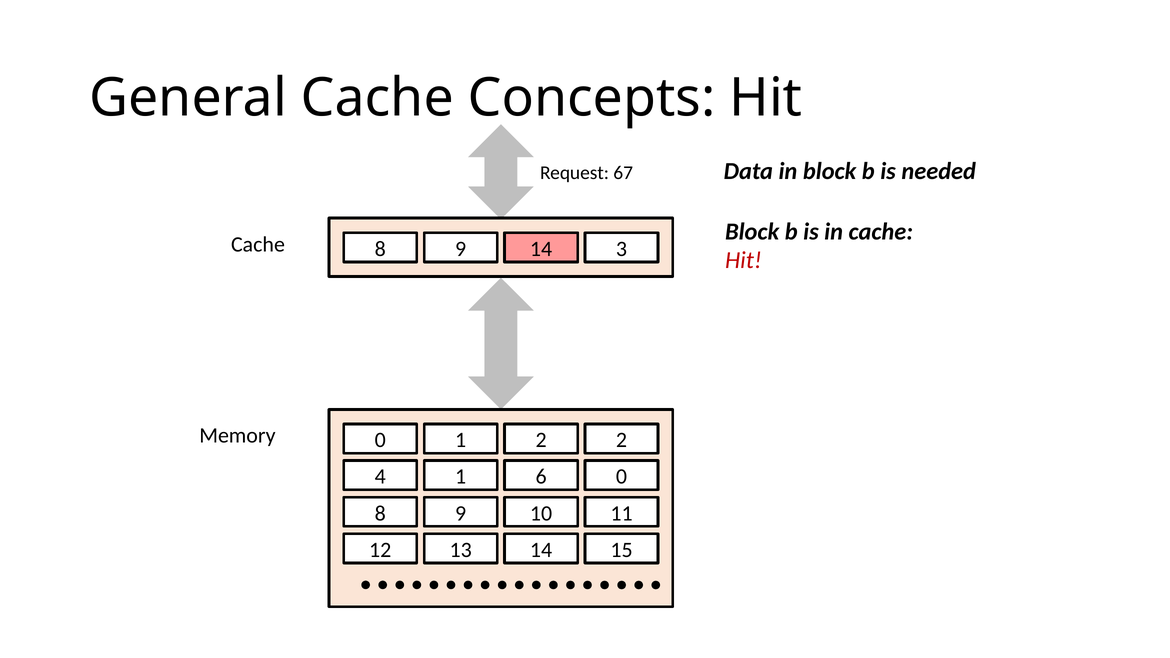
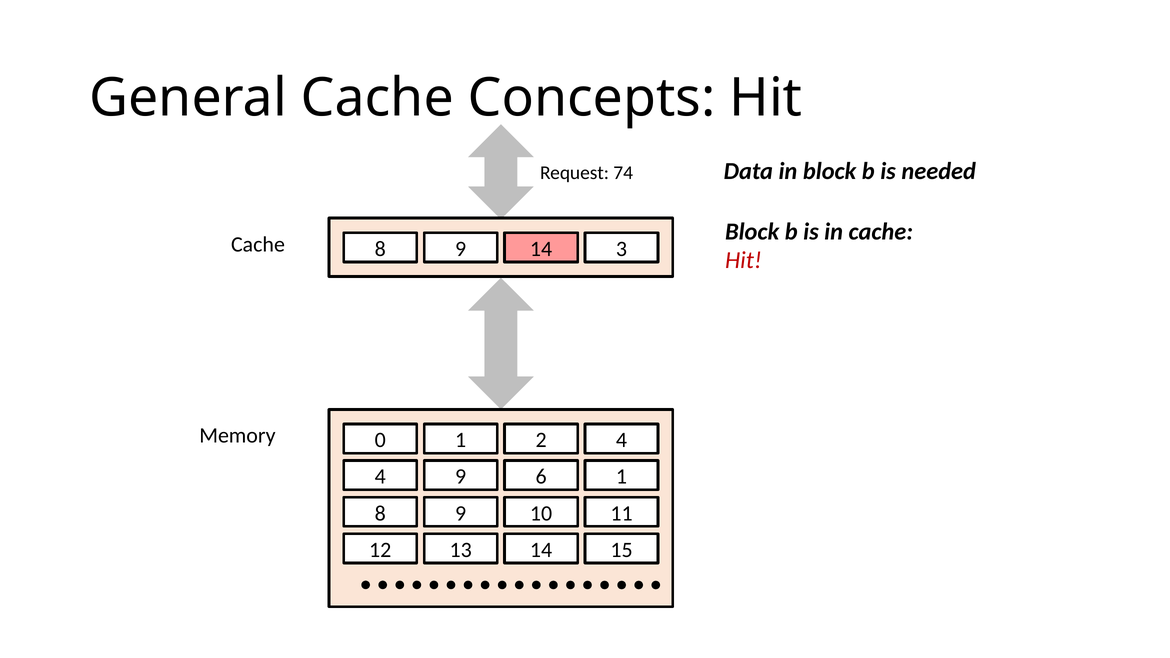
67: 67 -> 74 (623, 173)
2 2: 2 -> 4 (622, 440)
4 1: 1 -> 9 (461, 477)
6 0: 0 -> 1 (622, 477)
